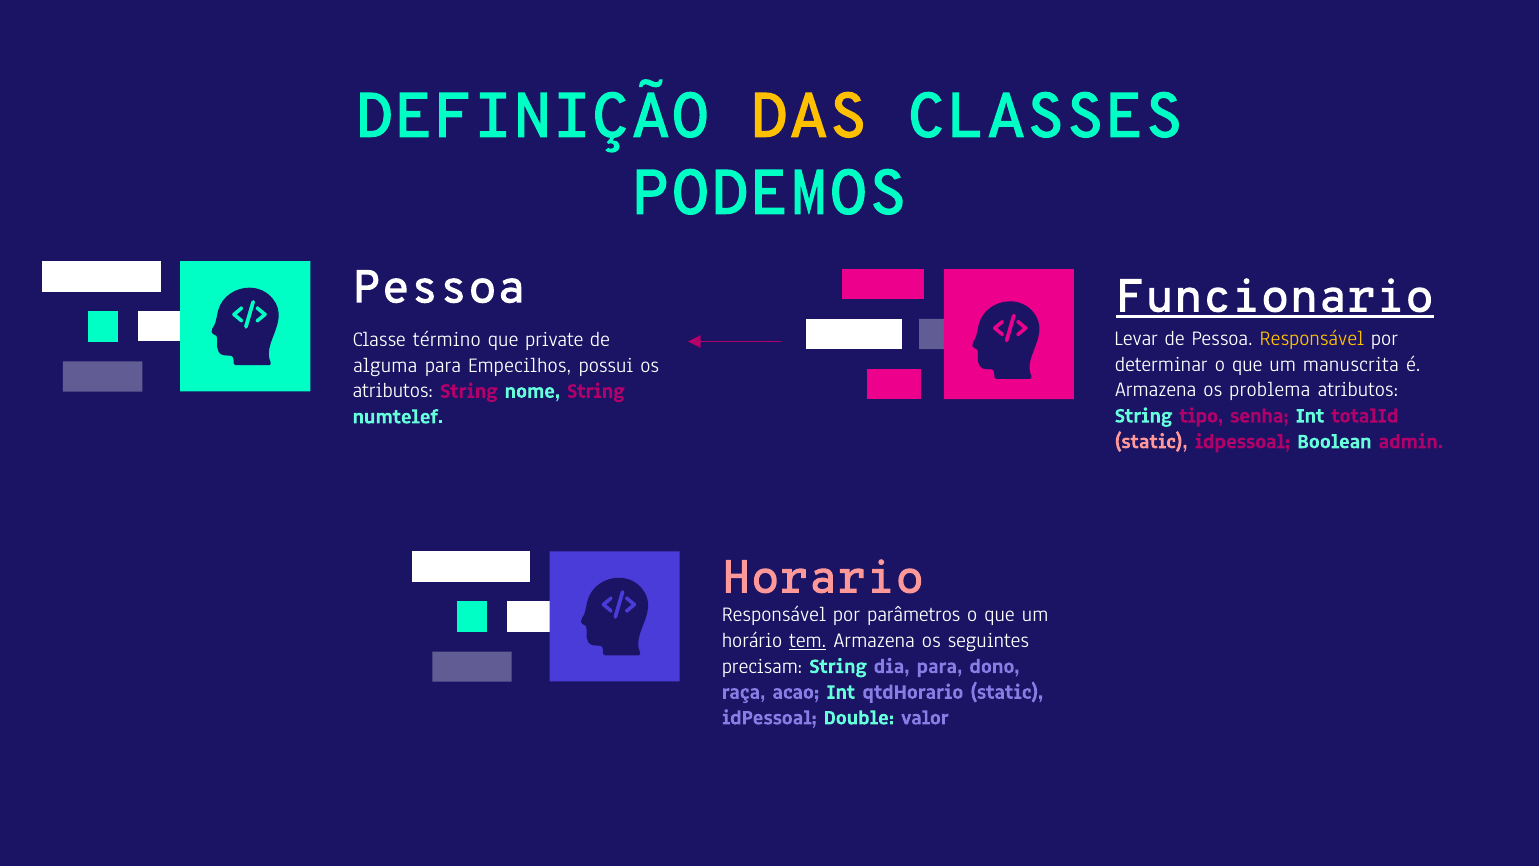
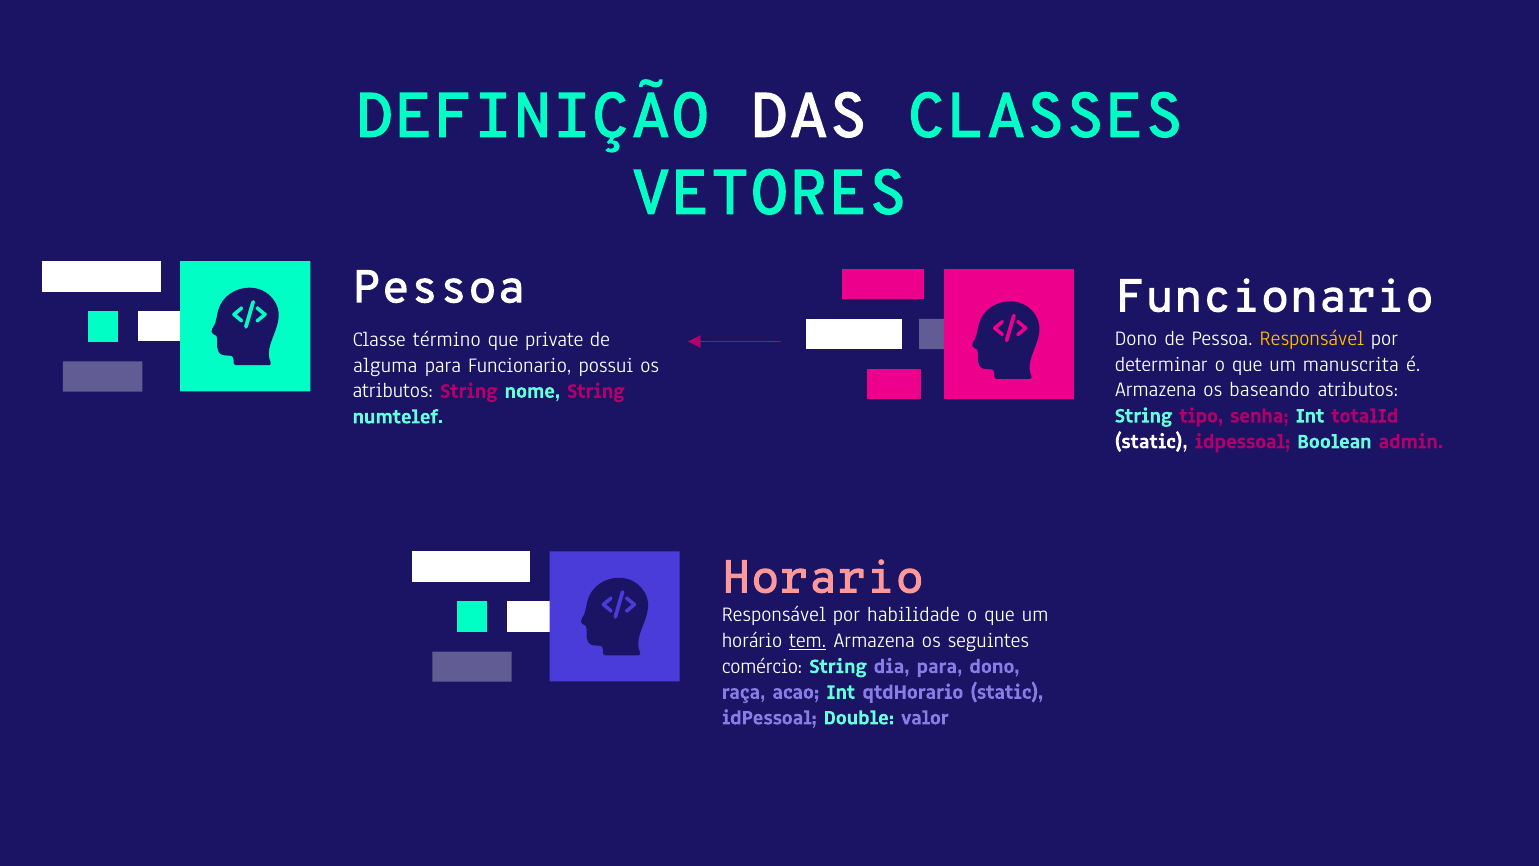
DAS colour: yellow -> white (809, 116)
PODEMOS: PODEMOS -> VETORES (769, 193)
Funcionario underline: present -> none (1275, 296)
Levar: Levar -> Dono (1136, 338)
para Empecilhos: Empecilhos -> Funcionario (520, 365)
problema: problema -> baseando (1270, 390)
static colour: pink -> white (1151, 441)
parâmetros: parâmetros -> habilidade (914, 614)
precisam: precisam -> comércio (762, 666)
